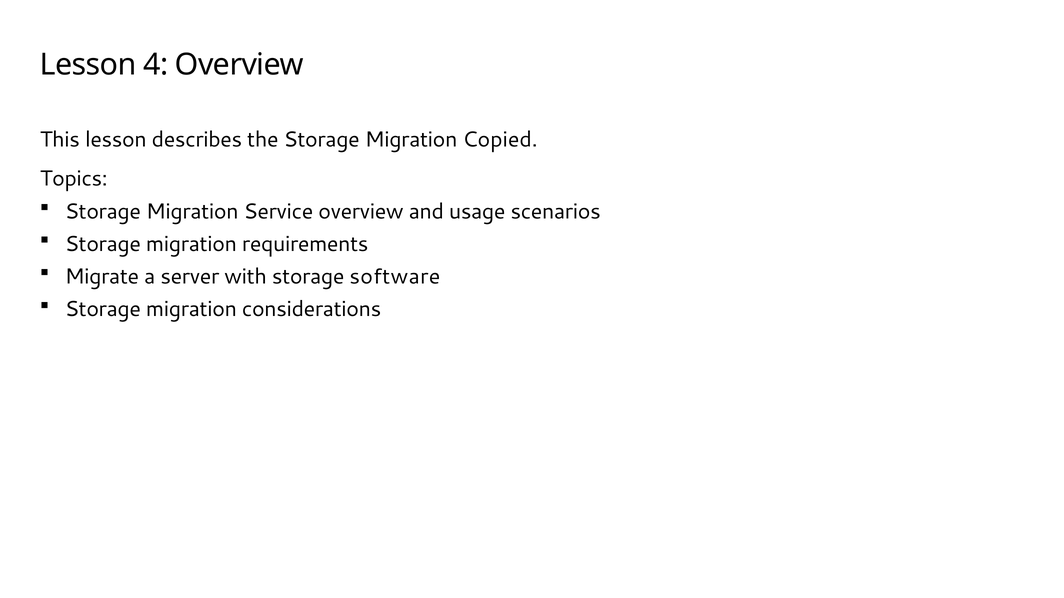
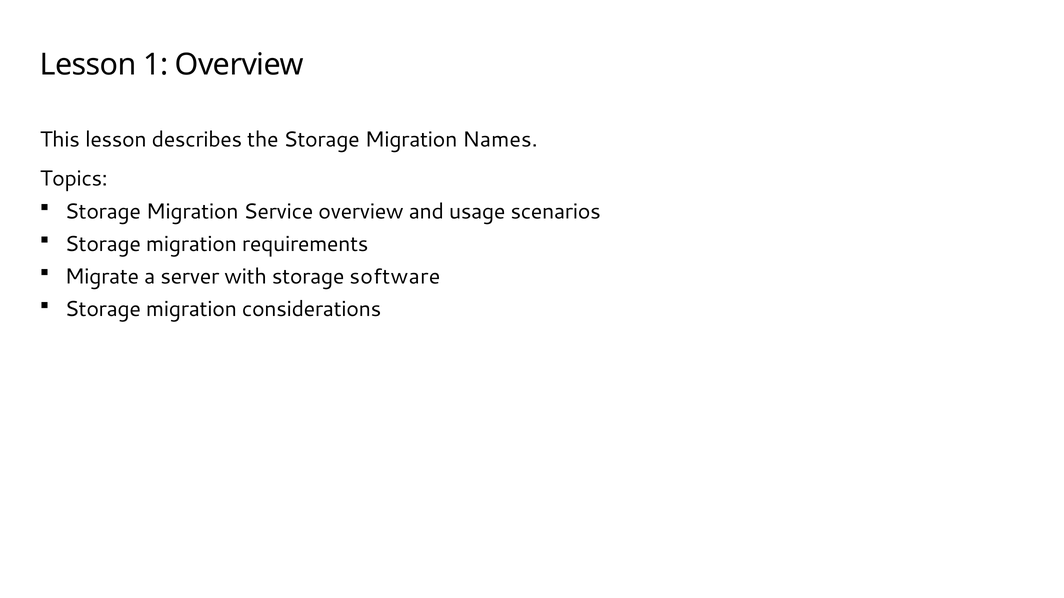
4: 4 -> 1 (156, 65)
Copied: Copied -> Names (500, 140)
